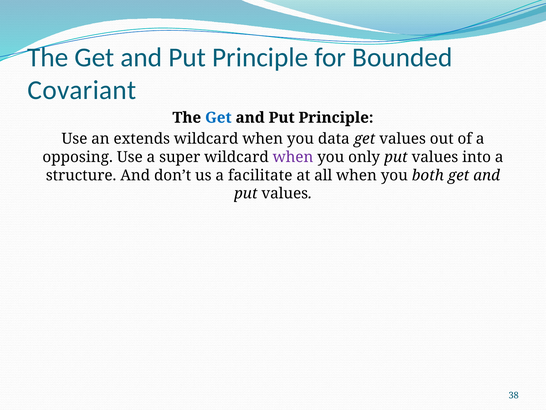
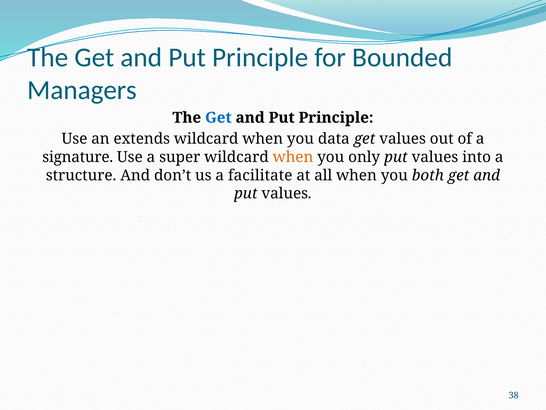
Covariant: Covariant -> Managers (82, 90)
opposing: opposing -> signature (78, 157)
when colour: purple -> orange (293, 157)
